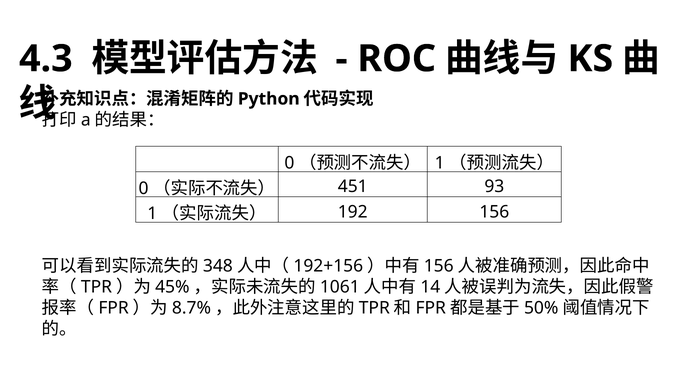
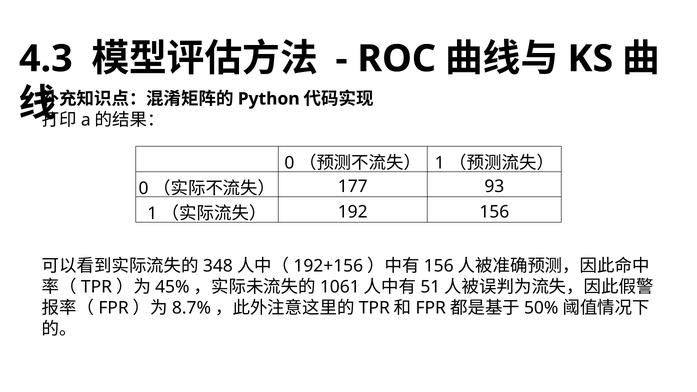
451: 451 -> 177 (353, 187)
14: 14 -> 51 (430, 287)
